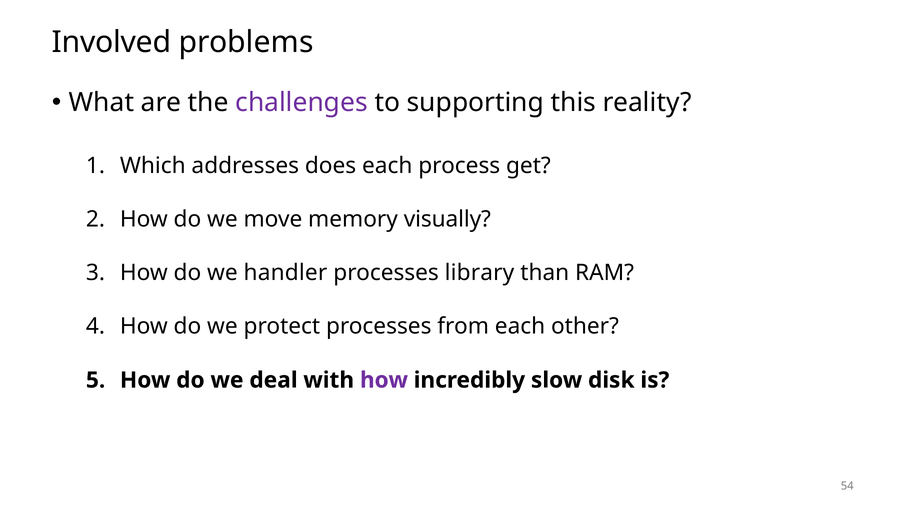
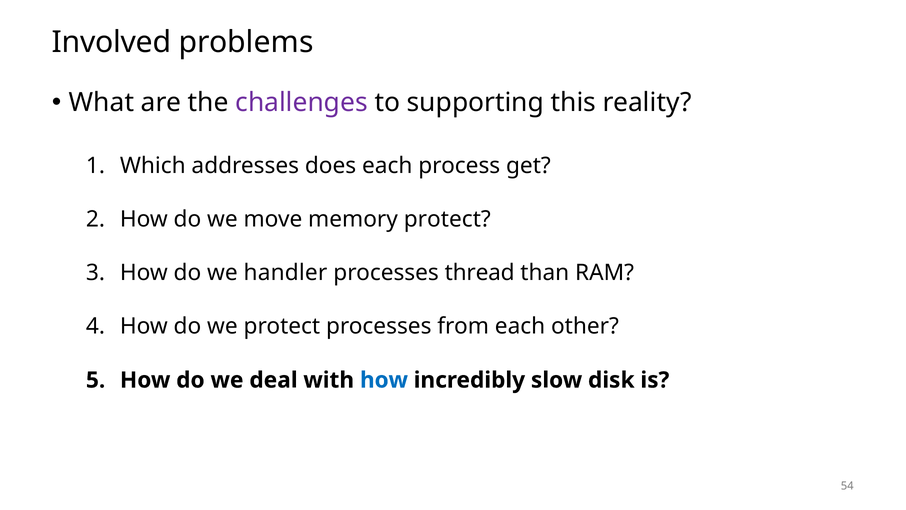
memory visually: visually -> protect (447, 219)
library: library -> thread (480, 273)
how colour: purple -> blue (384, 380)
